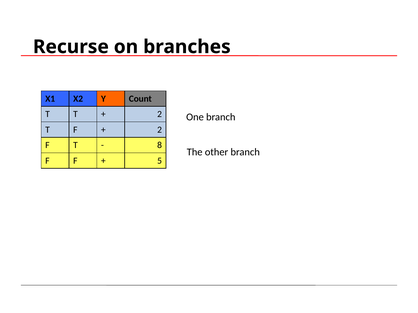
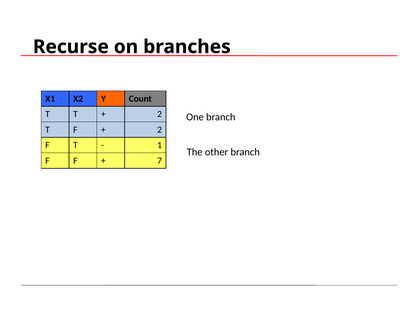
8: 8 -> 1 (160, 145)
5: 5 -> 7 (160, 161)
